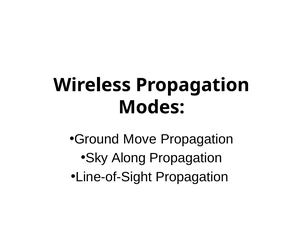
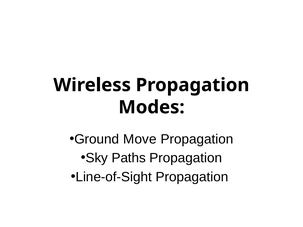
Along: Along -> Paths (129, 158)
